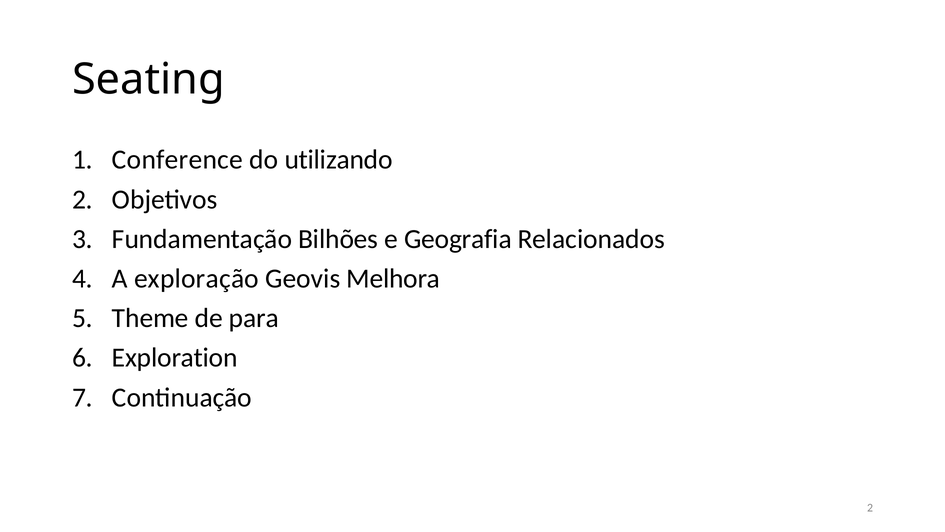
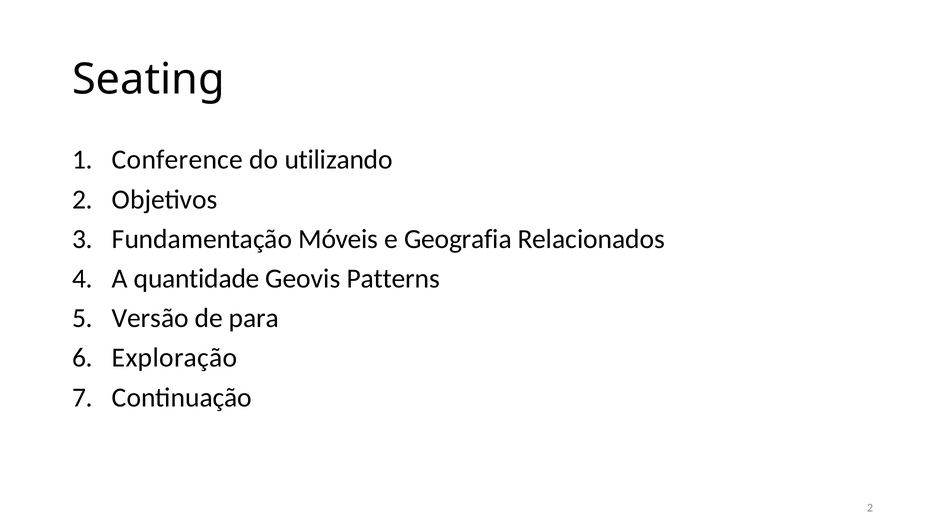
Bilhões: Bilhões -> Móveis (338, 239)
exploração: exploração -> quantidade (197, 278)
Melhora: Melhora -> Patterns (393, 278)
Theme: Theme -> Versão (150, 318)
Exploration: Exploration -> Exploração (175, 358)
